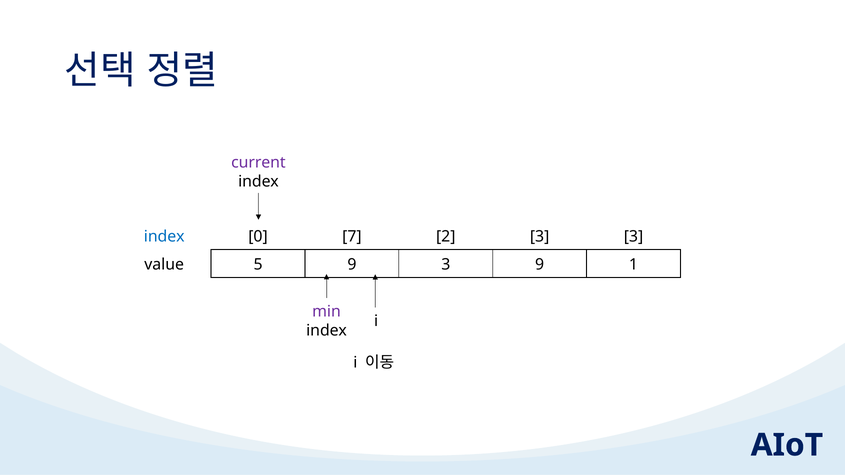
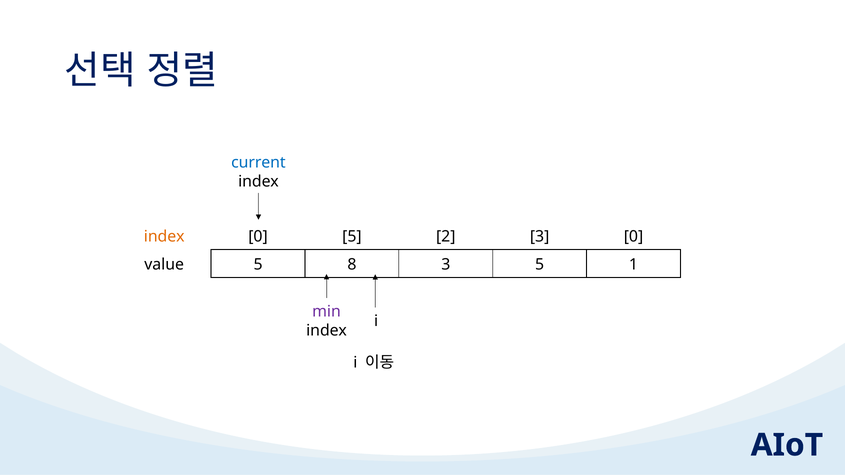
current colour: purple -> blue (258, 162)
index colour: blue -> orange (164, 237)
0 7: 7 -> 5 (352, 237)
3 3: 3 -> 0 (634, 237)
5 9: 9 -> 8 (352, 265)
3 9: 9 -> 5 (540, 265)
